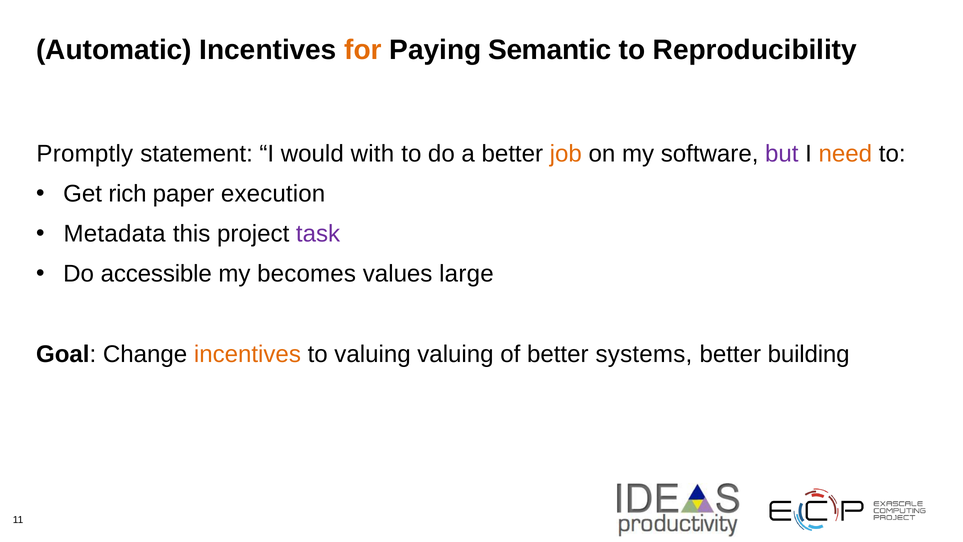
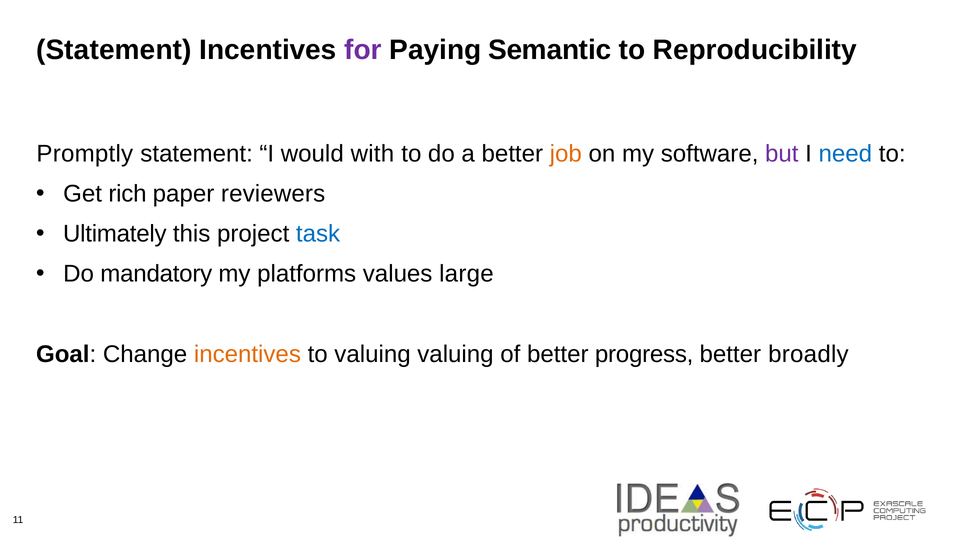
Automatic: Automatic -> Statement (114, 50)
for colour: orange -> purple (363, 50)
need colour: orange -> blue (845, 154)
execution: execution -> reviewers (273, 194)
Metadata: Metadata -> Ultimately (115, 234)
task colour: purple -> blue (318, 234)
accessible: accessible -> mandatory (156, 274)
becomes: becomes -> platforms (307, 274)
systems: systems -> progress (644, 354)
building: building -> broadly (808, 354)
